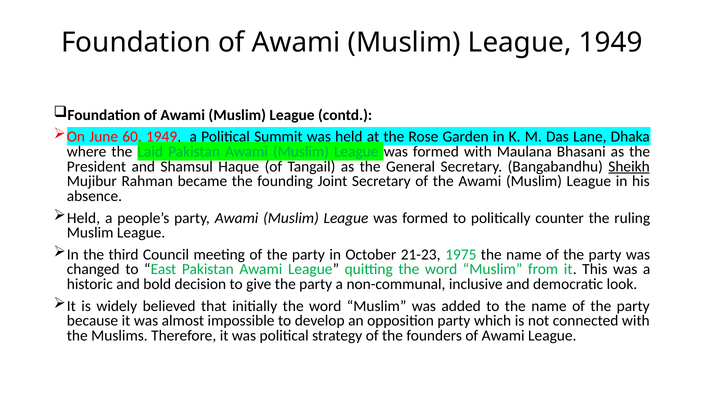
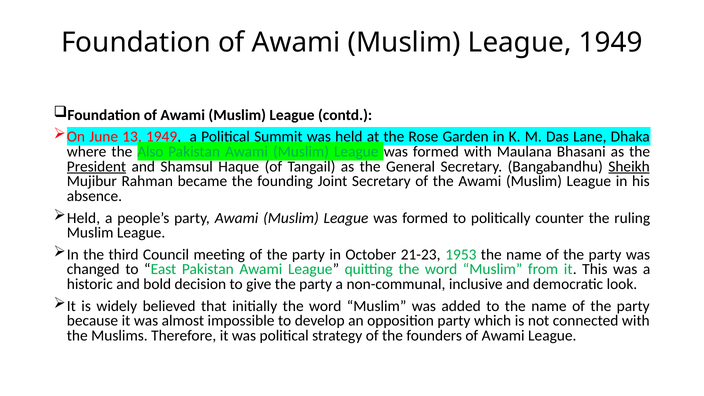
60: 60 -> 13 (132, 136)
Laid: Laid -> Also (150, 151)
President underline: none -> present (96, 166)
1975: 1975 -> 1953 (461, 254)
